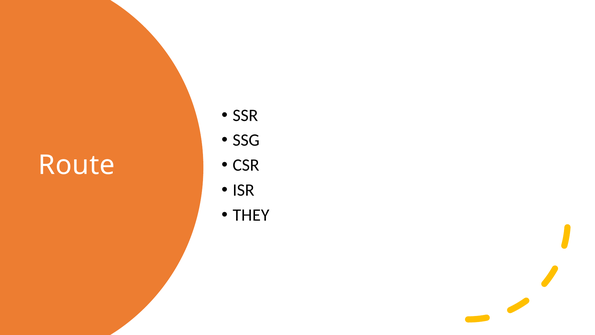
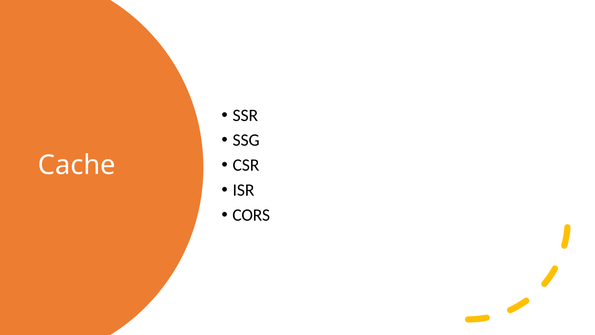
Route: Route -> Cache (77, 165)
THEY: THEY -> CORS (251, 215)
